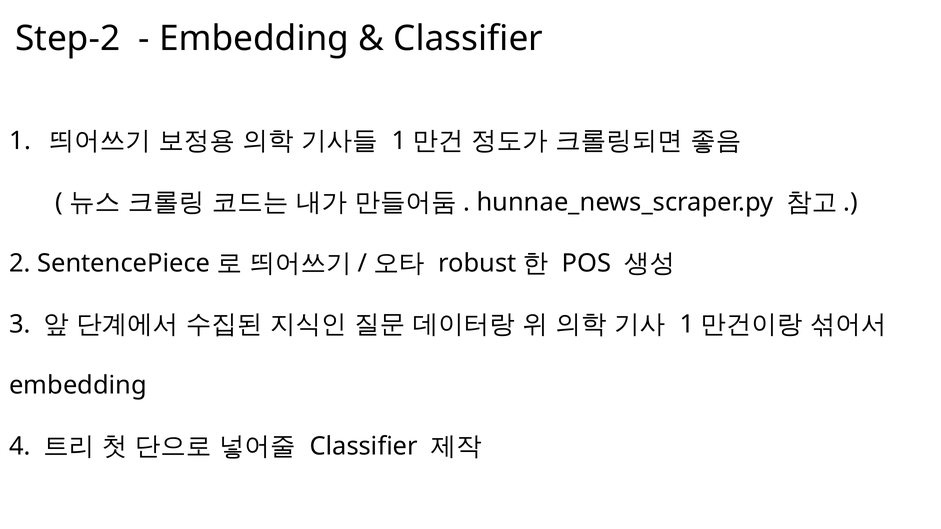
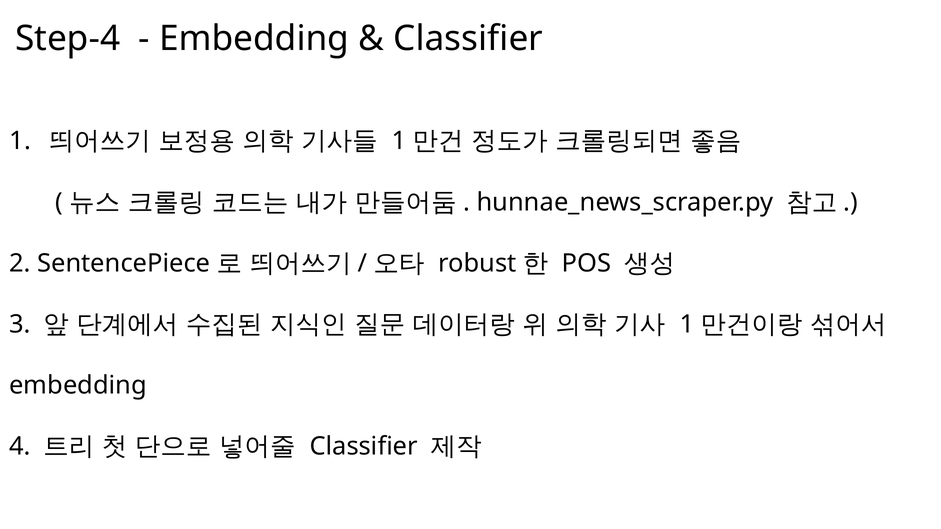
Step-2: Step-2 -> Step-4 (68, 39)
